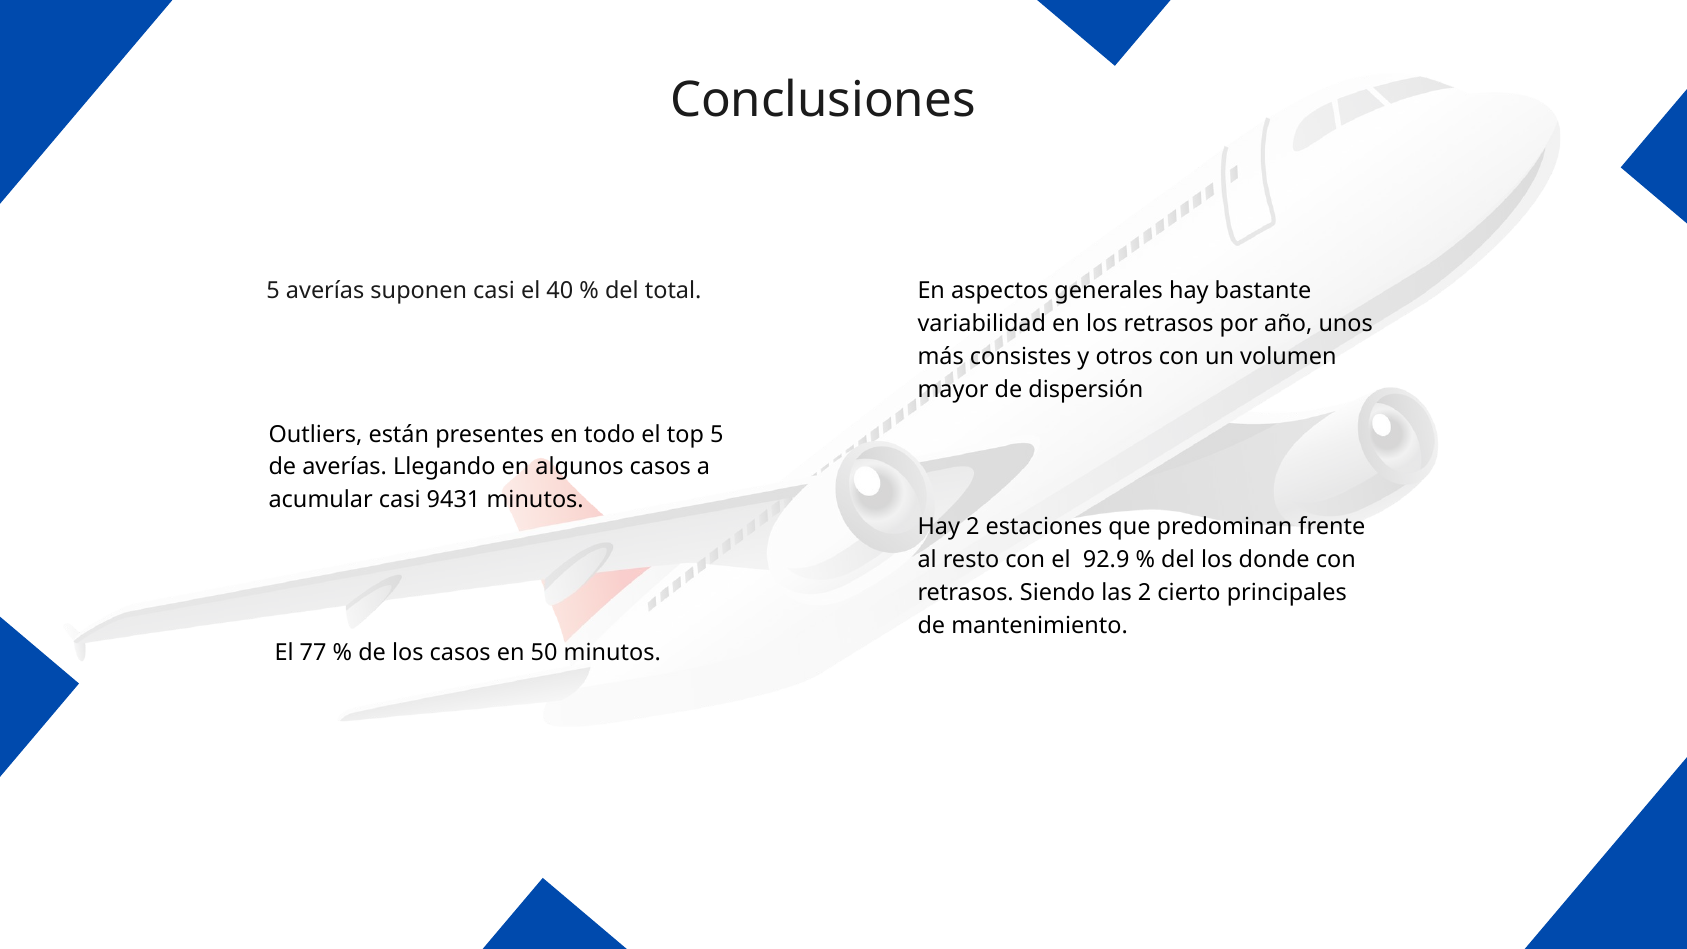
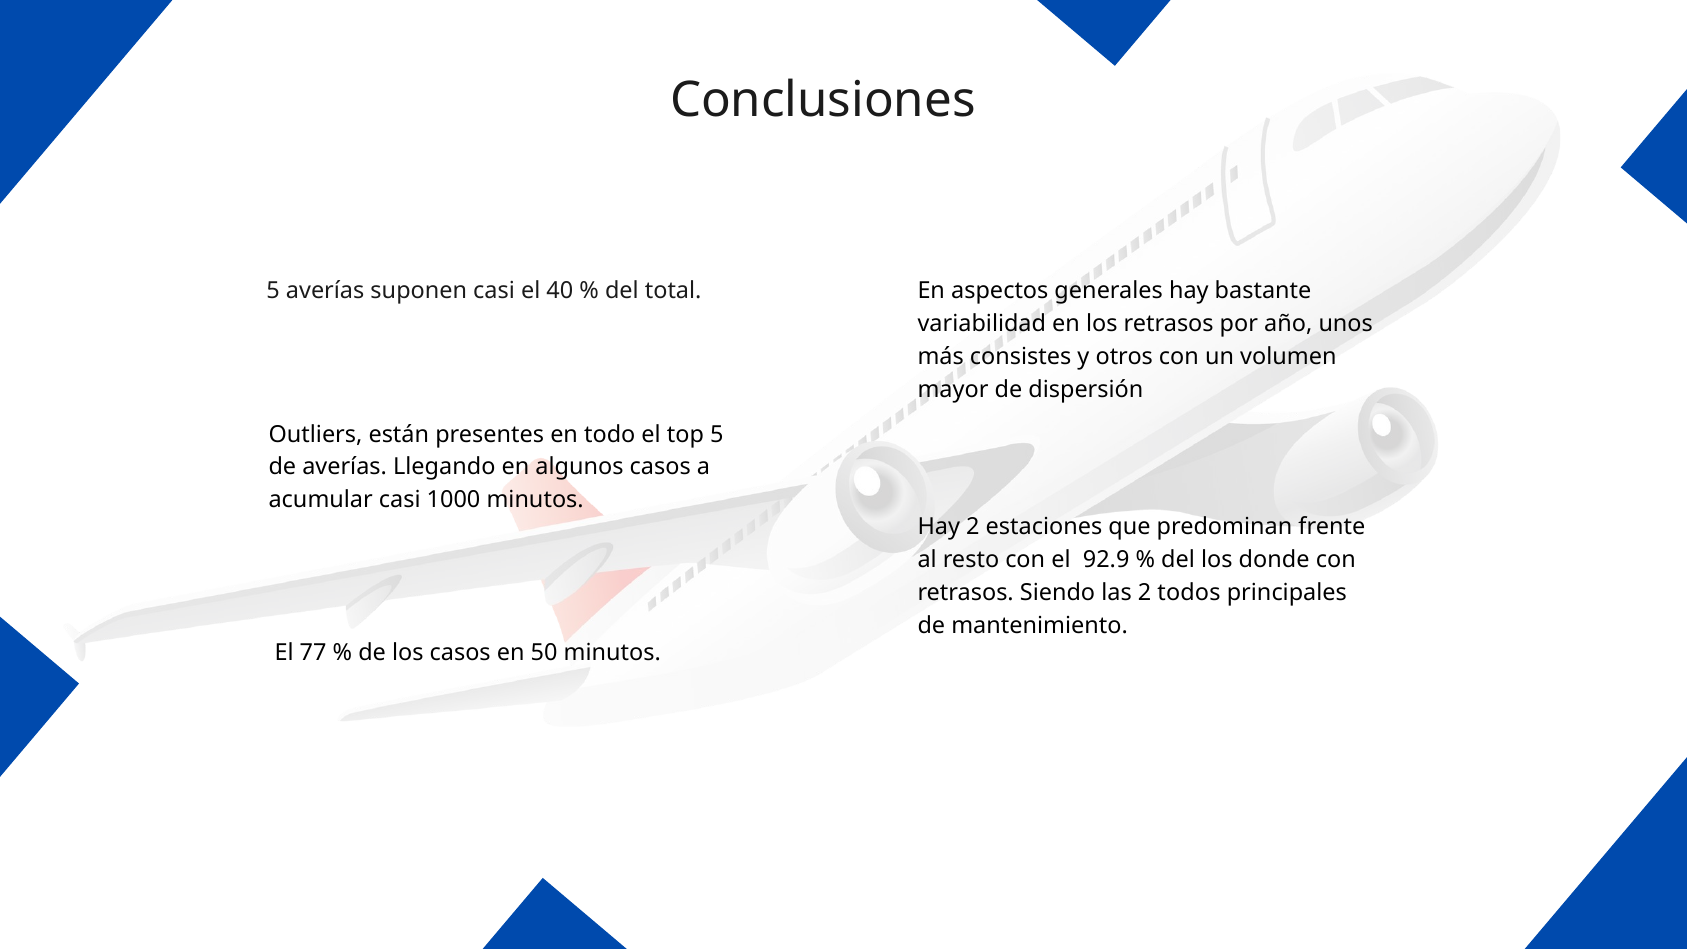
9431: 9431 -> 1000 (454, 500)
cierto: cierto -> todos (1189, 593)
